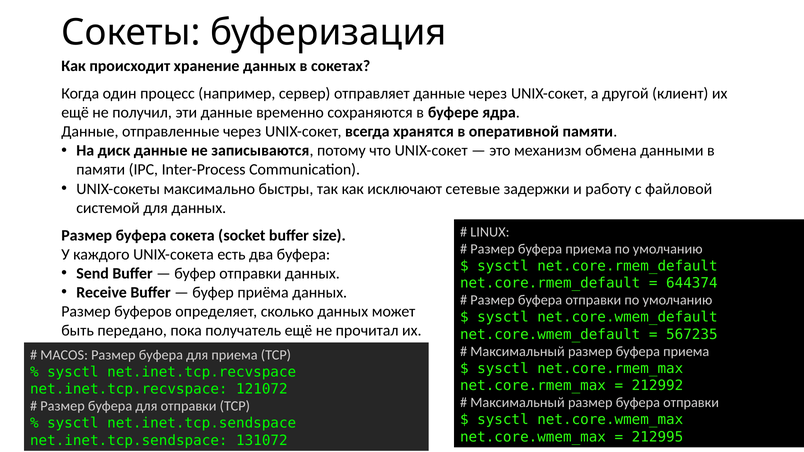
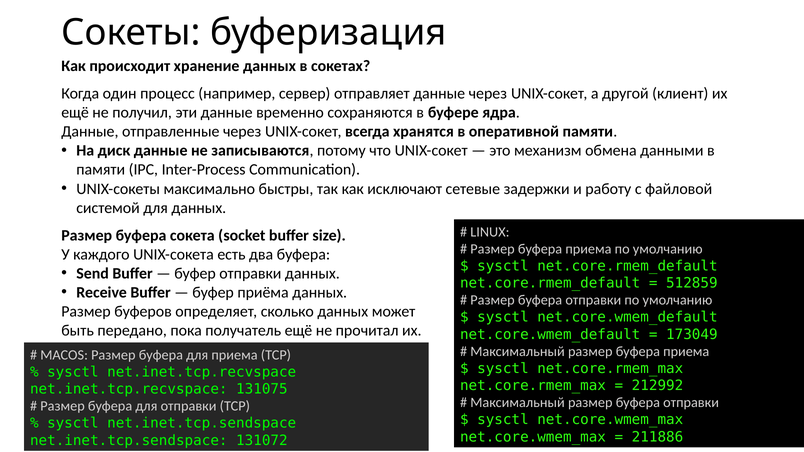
644374: 644374 -> 512859 (692, 283)
567235: 567235 -> 173049 (692, 335)
121072: 121072 -> 131075 (262, 389)
212995: 212995 -> 211886 (658, 437)
